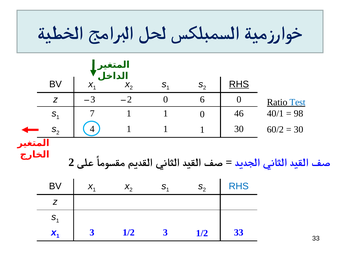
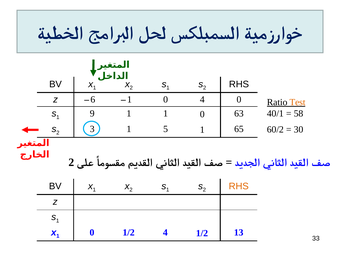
RHS underline: present -> none (239, 84)
3: 3 -> 6 (93, 100)
2: 2 -> 1 (129, 100)
0 6: 6 -> 4 (202, 100)
Test colour: blue -> orange (297, 102)
7: 7 -> 9 (92, 113)
46: 46 -> 63 (239, 113)
98: 98 -> 58 (298, 114)
4: 4 -> 3 (92, 129)
1: 1 -> 5 (166, 129)
1 30: 30 -> 65 (239, 129)
RHS colour: blue -> orange (239, 186)
3: 3 -> 0 (92, 232)
1/2 3: 3 -> 4 (165, 232)
1/2 33: 33 -> 13 (239, 232)
